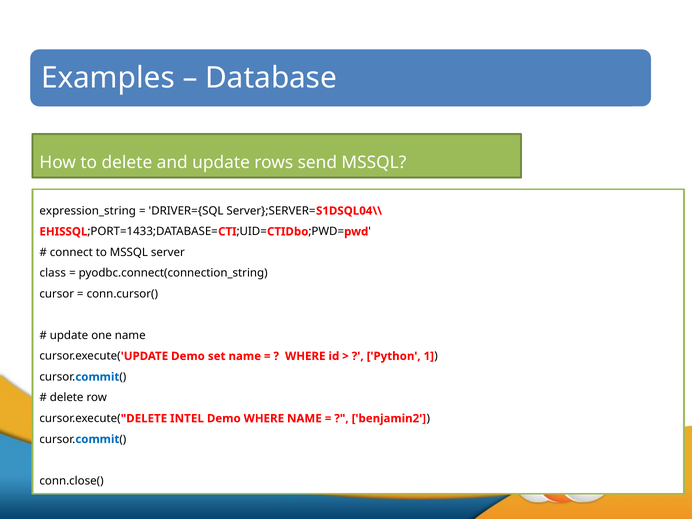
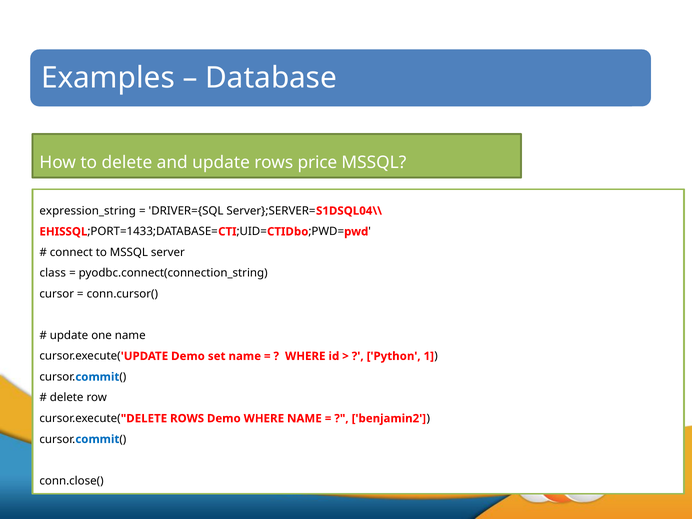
send: send -> price (317, 162)
cursor.execute("DELETE INTEL: INTEL -> ROWS (187, 418)
